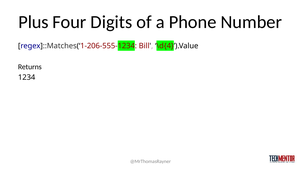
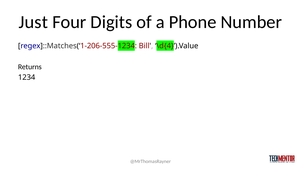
Plus: Plus -> Just (33, 22)
